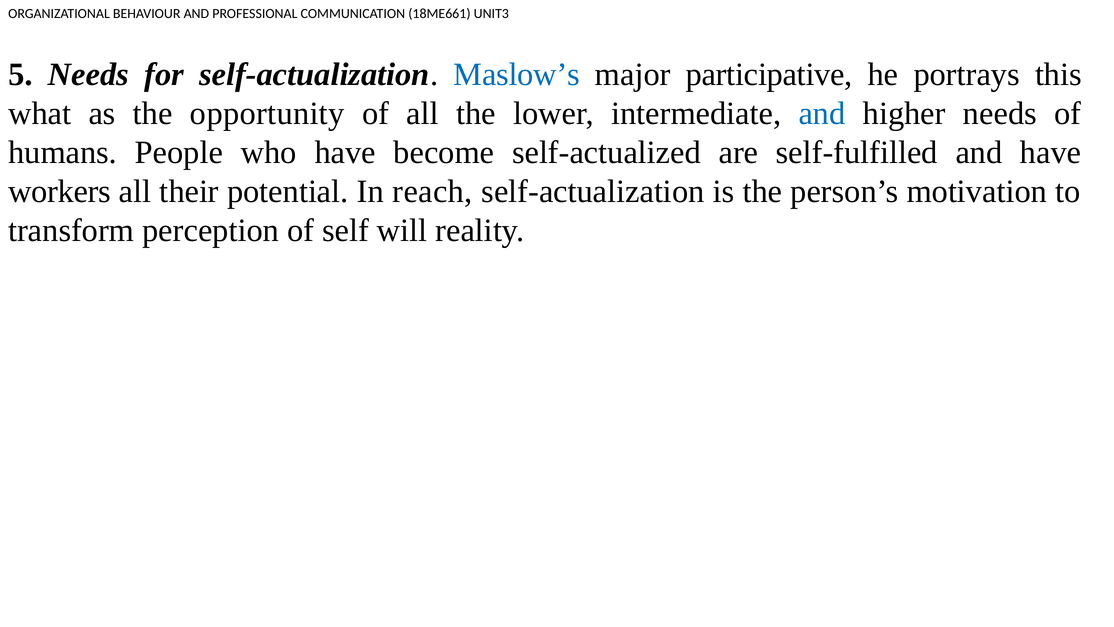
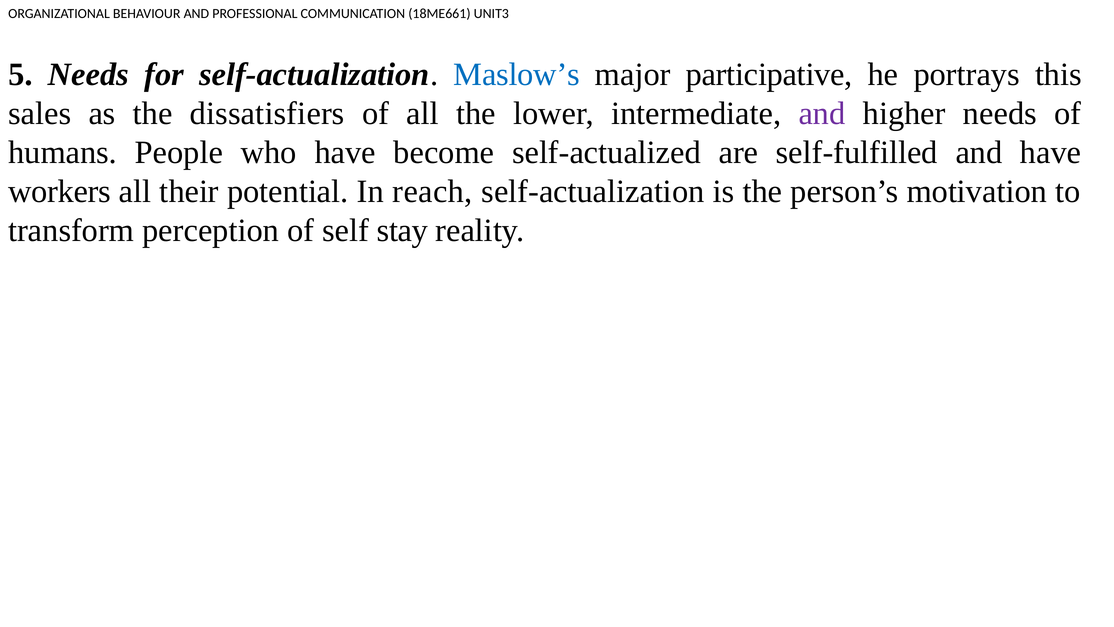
what: what -> sales (40, 113)
opportunity: opportunity -> dissatisfiers (267, 113)
and colour: blue -> purple (822, 113)
will: will -> stay (402, 230)
